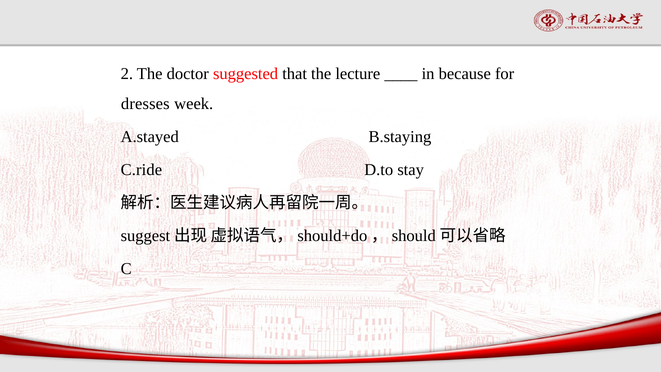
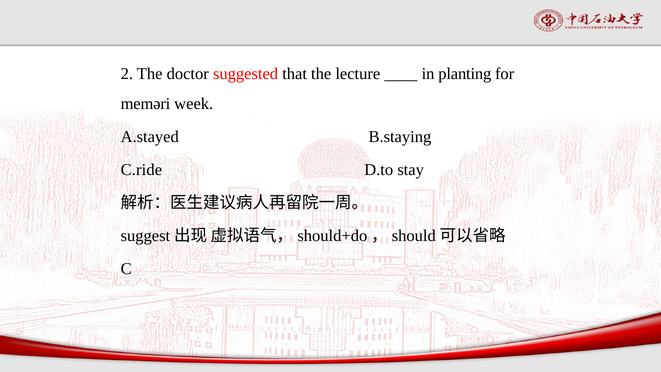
because: because -> planting (465, 74)
dresses: dresses -> meməri (145, 104)
